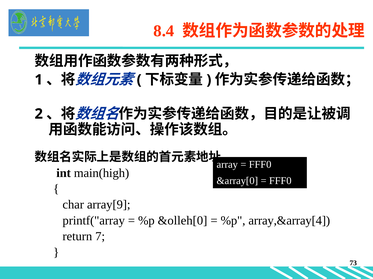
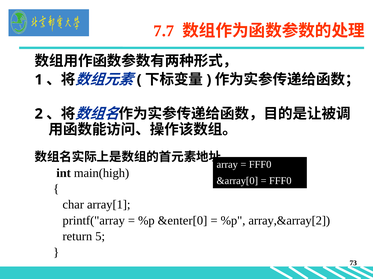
8.4: 8.4 -> 7.7 (164, 31)
array[9: array[9 -> array[1 (109, 205)
&olleh[0: &olleh[0 -> &enter[0 (183, 221)
array,&array[4: array,&array[4 -> array,&array[2 (289, 221)
7: 7 -> 5 (100, 237)
